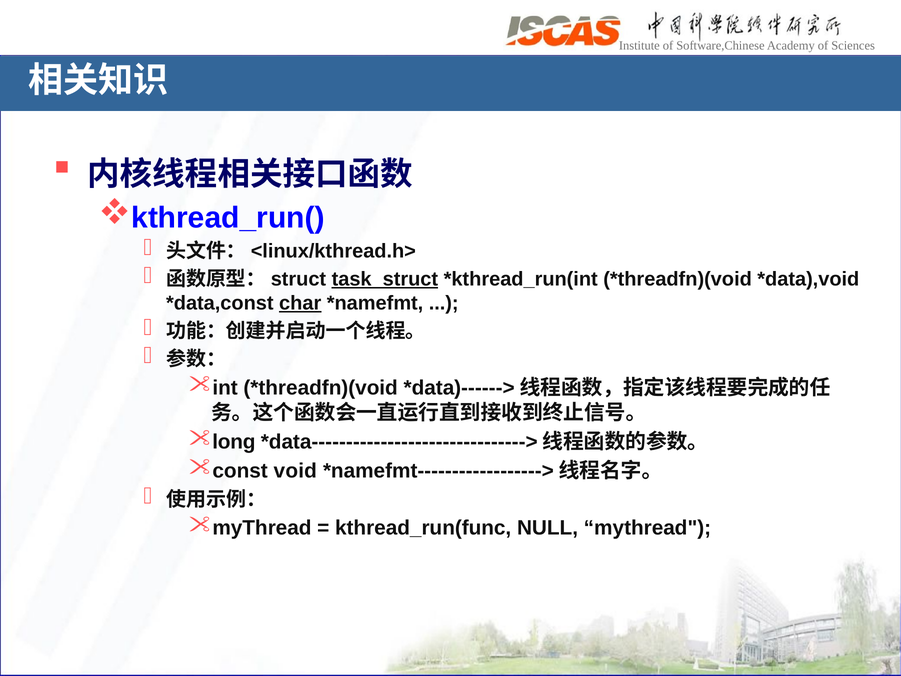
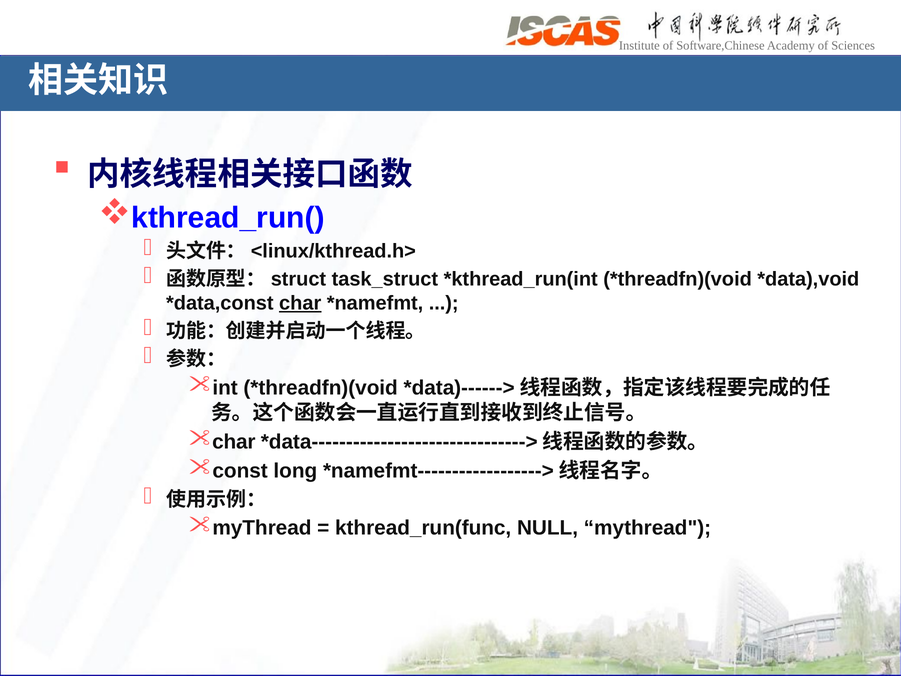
task_struct underline: present -> none (385, 279)
long: long -> char (234, 442)
void: void -> long (295, 471)
